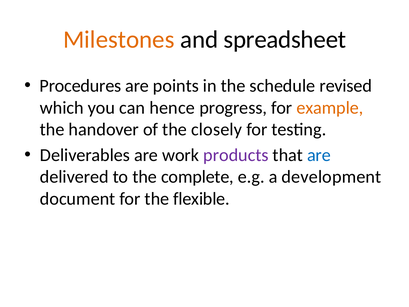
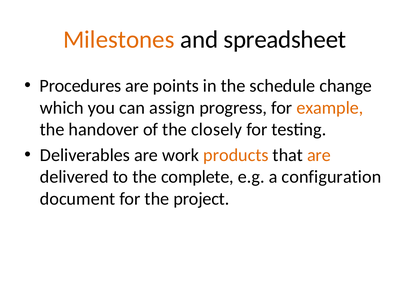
revised: revised -> change (346, 86)
hence: hence -> assign (172, 108)
products colour: purple -> orange (236, 155)
are colour: blue -> orange (319, 155)
development: development -> configuration (331, 177)
flexible: flexible -> project (201, 199)
